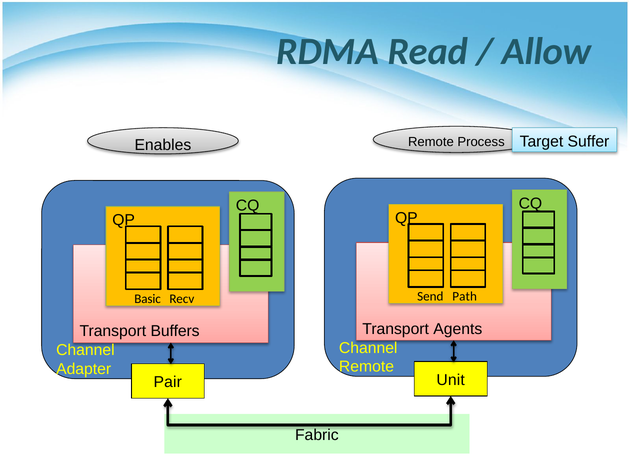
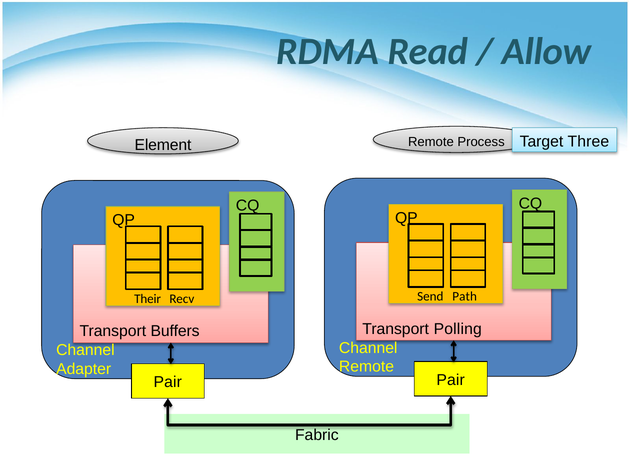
Suffer: Suffer -> Three (588, 141)
Enables: Enables -> Element (163, 145)
Basic: Basic -> Their (148, 299)
Agents: Agents -> Polling (458, 329)
Unit: Unit -> Pair (451, 380)
